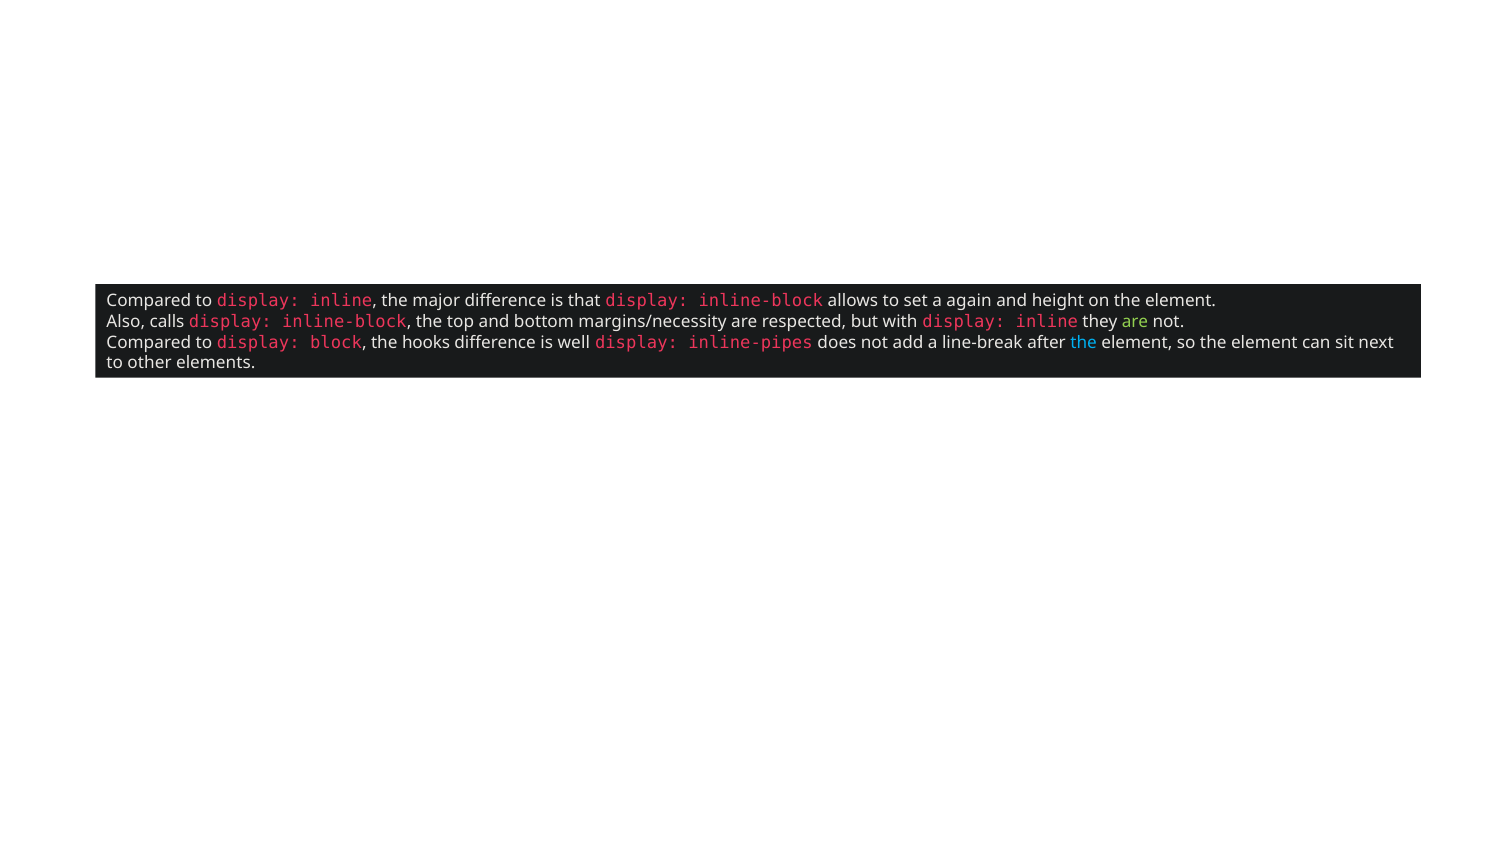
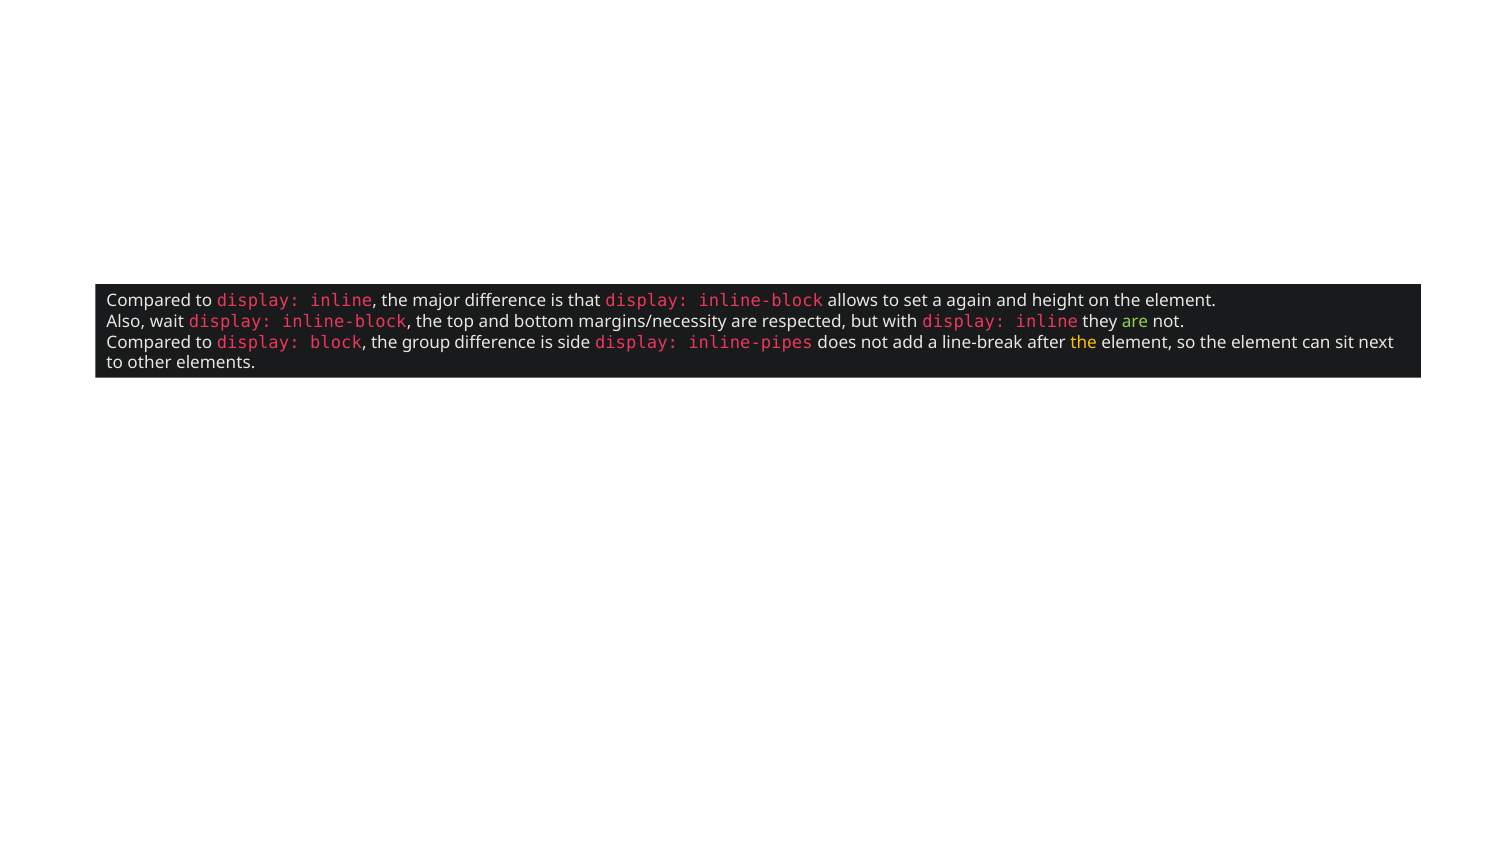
calls: calls -> wait (167, 322)
hooks: hooks -> group (426, 342)
well: well -> side (574, 342)
the colour: light blue -> yellow (1084, 342)
